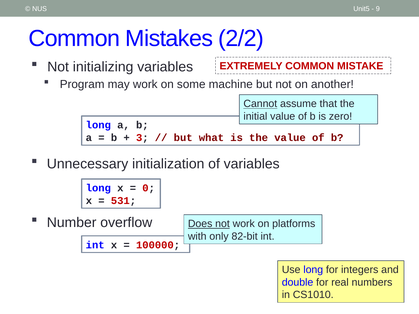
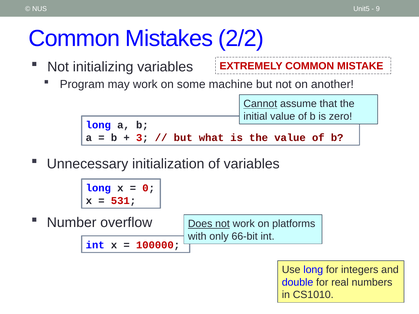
82-bit: 82-bit -> 66-bit (245, 236)
